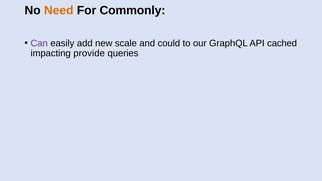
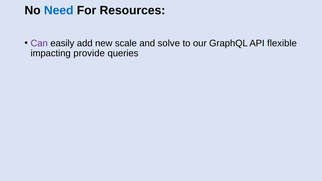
Need colour: orange -> blue (59, 10)
Commonly: Commonly -> Resources (132, 10)
could: could -> solve (169, 43)
cached: cached -> flexible (282, 43)
